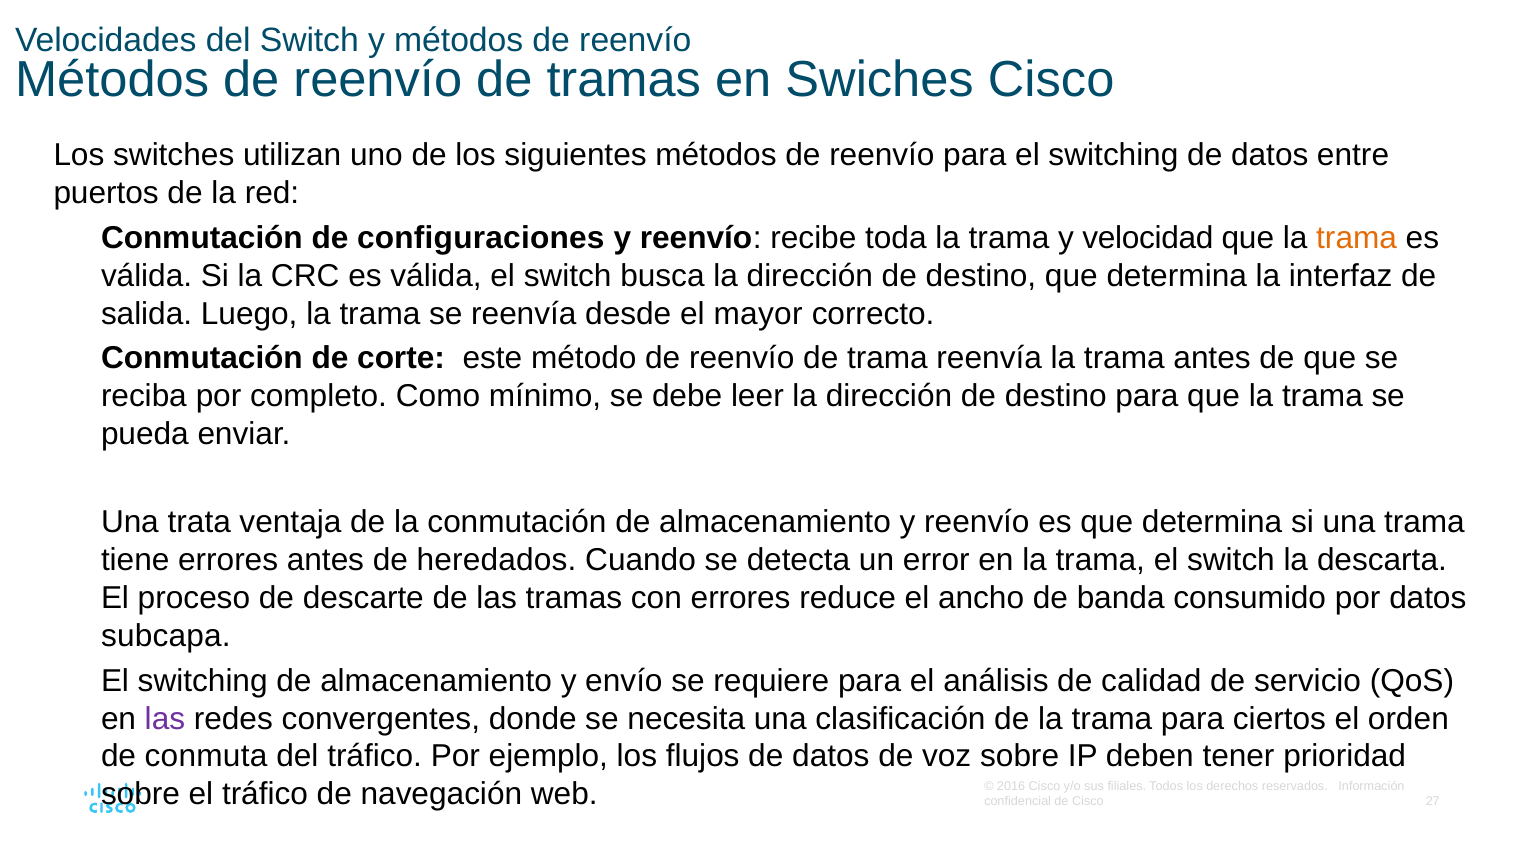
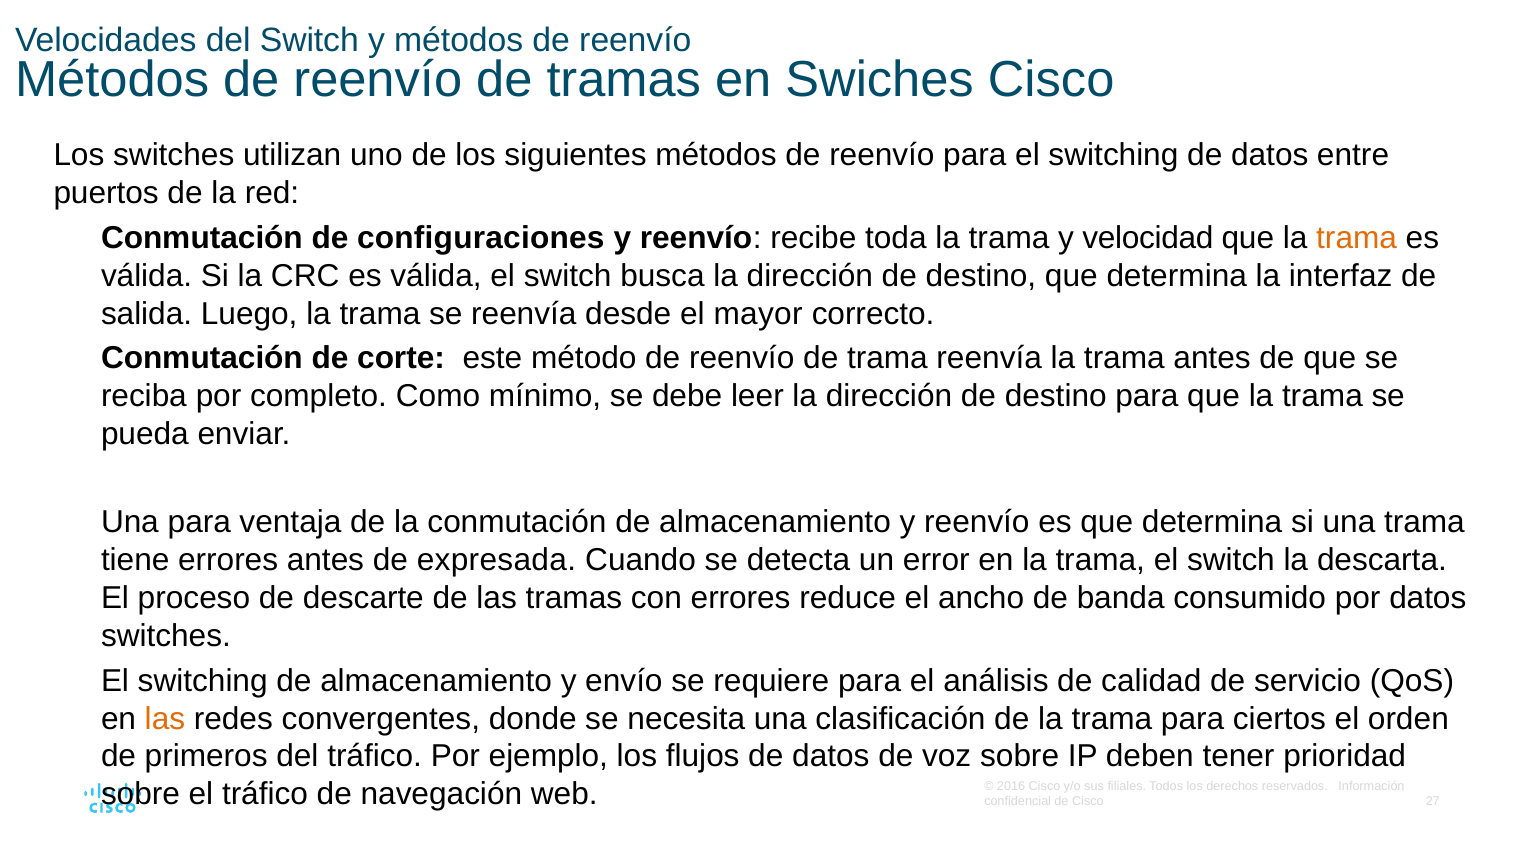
Una trata: trata -> para (199, 522)
heredados: heredados -> expresada (496, 560)
subcapa: subcapa -> switches (166, 636)
las colour: purple -> orange (165, 719)
conmuta: conmuta -> primeros (206, 756)
